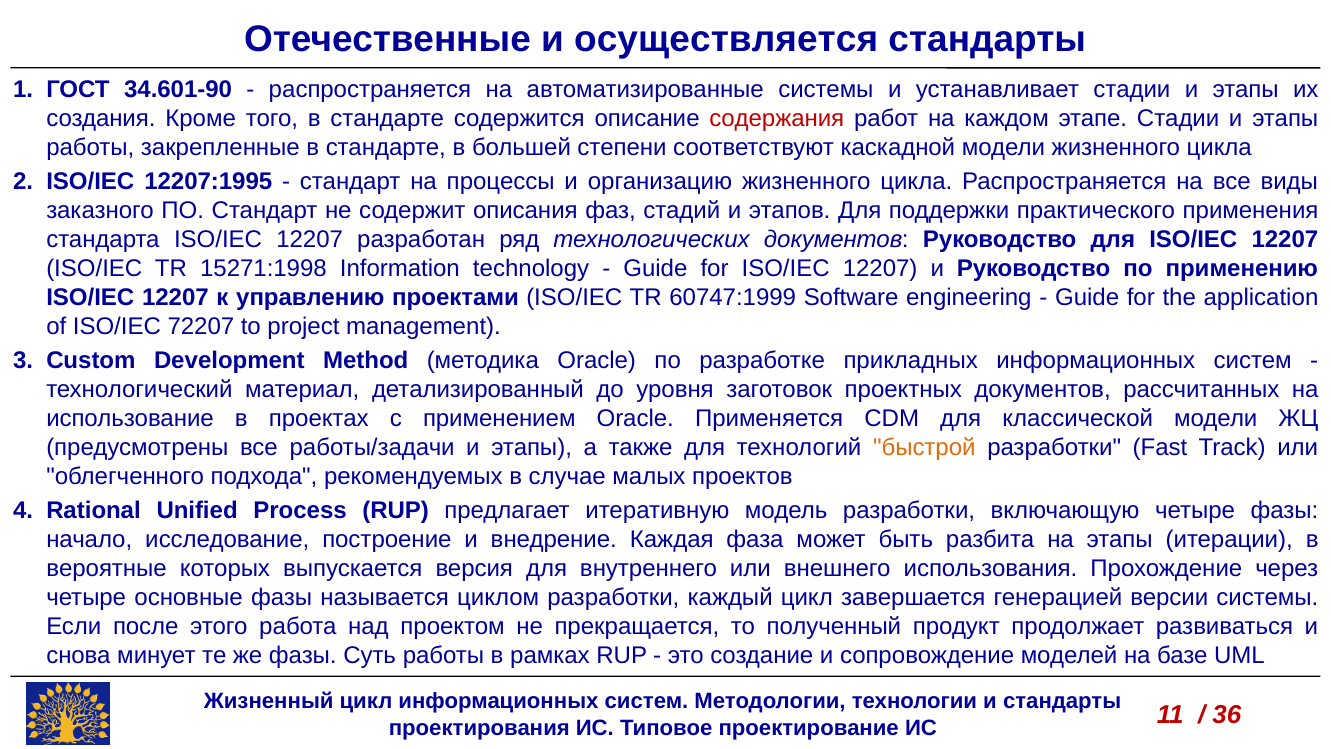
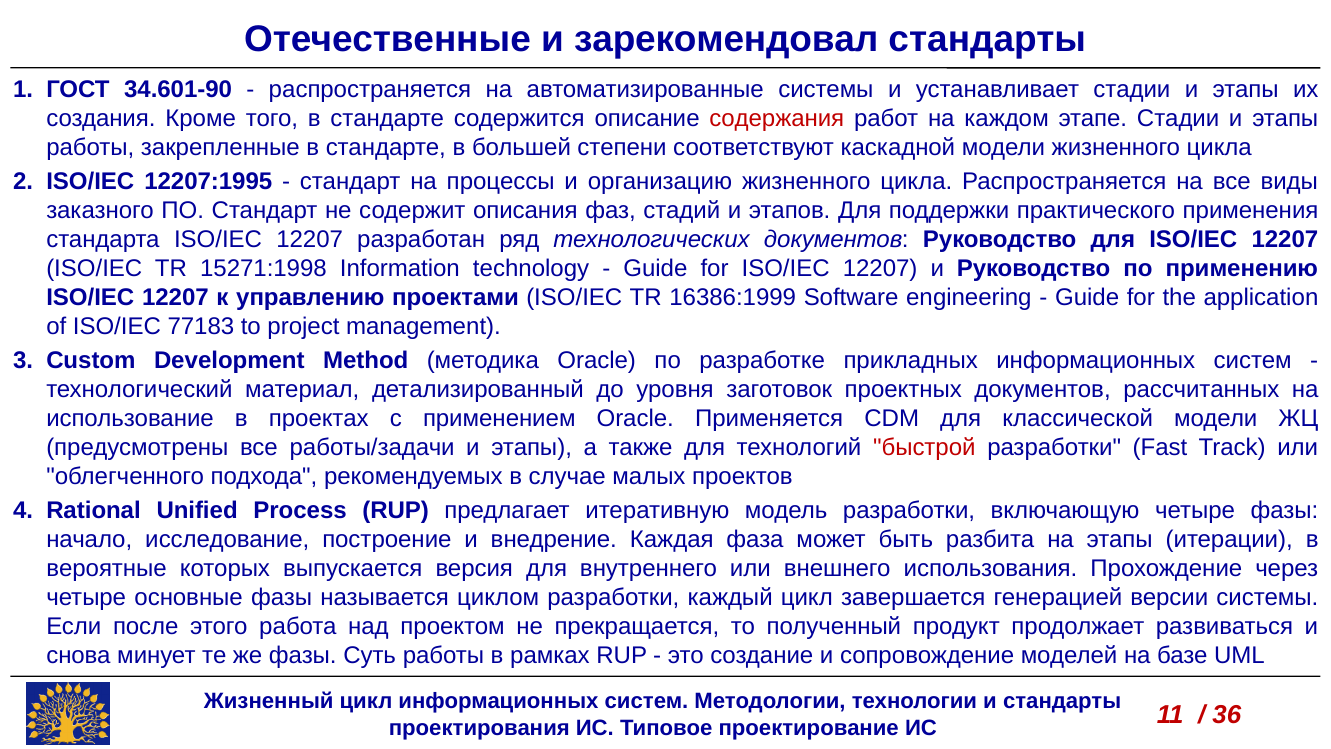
осуществляется: осуществляется -> зарекомендовал (726, 39)
60747:1999: 60747:1999 -> 16386:1999 (733, 297)
72207: 72207 -> 77183 (201, 326)
быстрой colour: orange -> red (924, 447)
